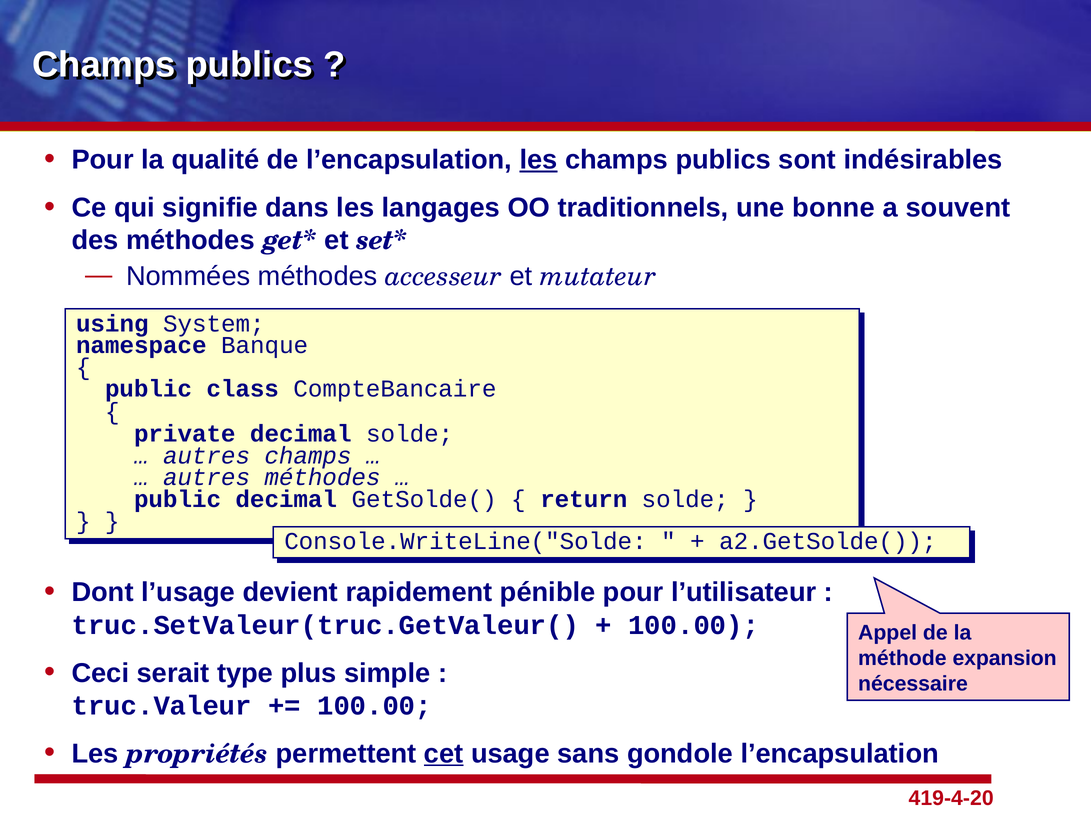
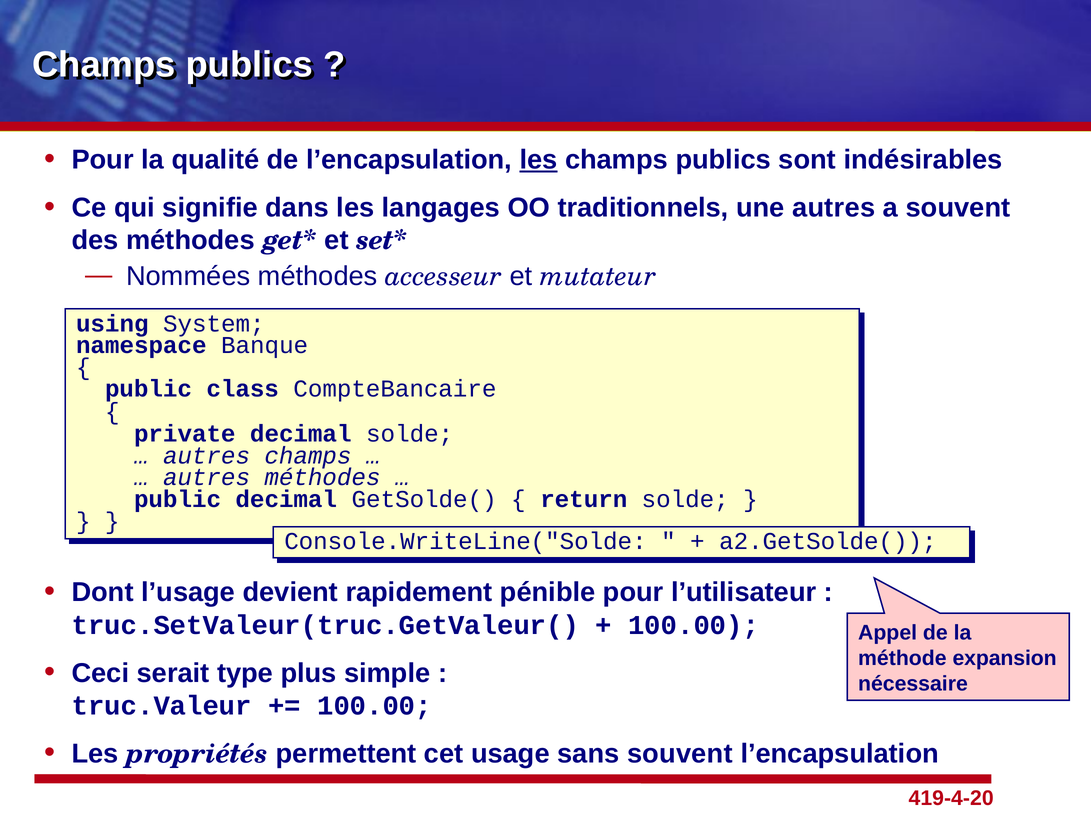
une bonne: bonne -> autres (834, 208)
cet underline: present -> none (444, 754)
sans gondole: gondole -> souvent (680, 754)
